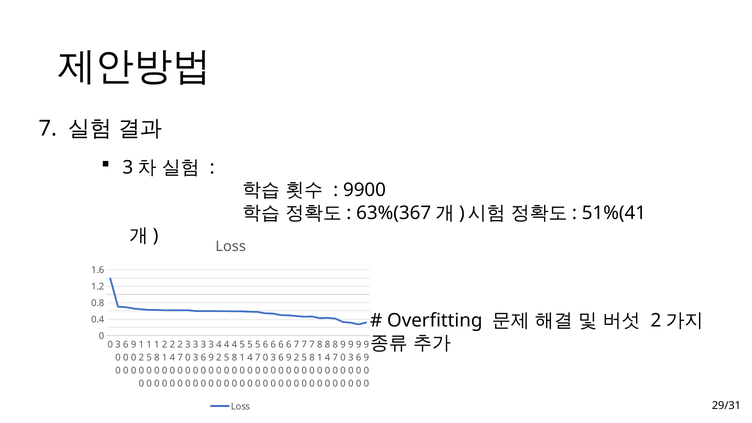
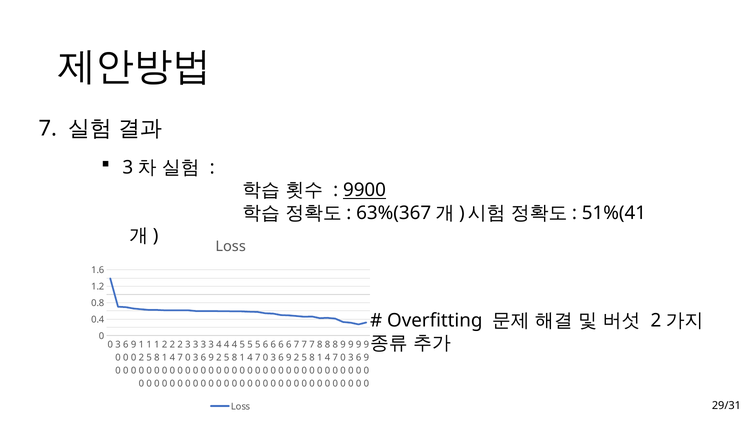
9900 underline: none -> present (365, 190)
